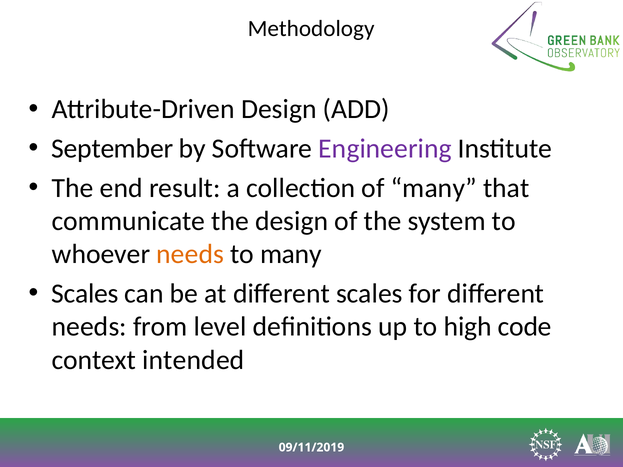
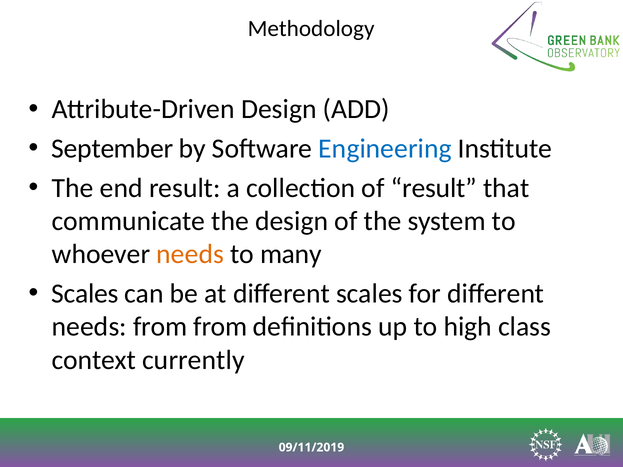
Engineering colour: purple -> blue (385, 149)
of many: many -> result (434, 188)
from level: level -> from (220, 327)
code: code -> class (525, 327)
intended: intended -> currently (193, 360)
